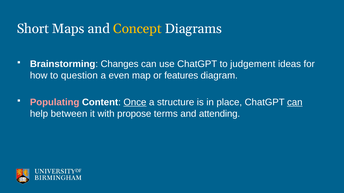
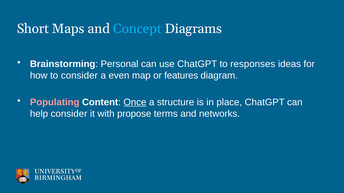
Concept colour: yellow -> light blue (137, 29)
Changes: Changes -> Personal (120, 64)
judgement: judgement -> responses (253, 64)
to question: question -> consider (79, 76)
can underline: present -> none (295, 102)
help between: between -> consider (69, 114)
attending: attending -> networks (219, 114)
